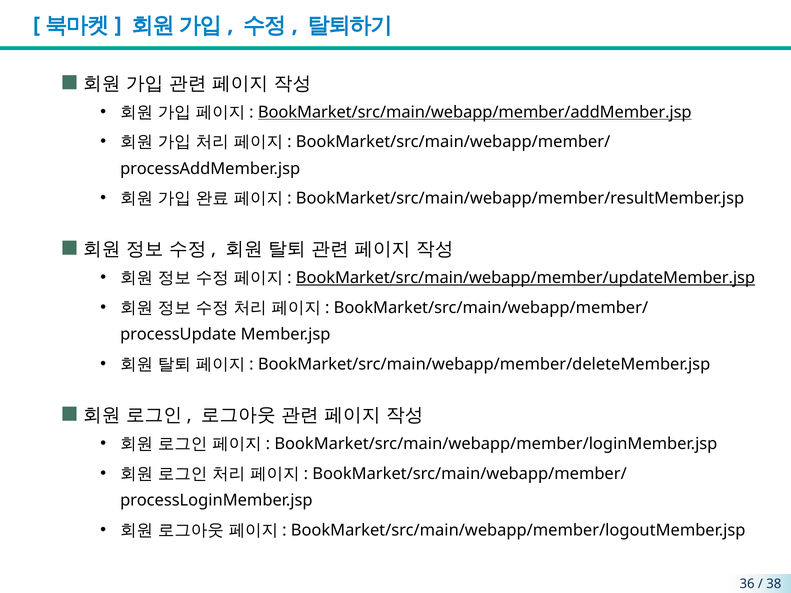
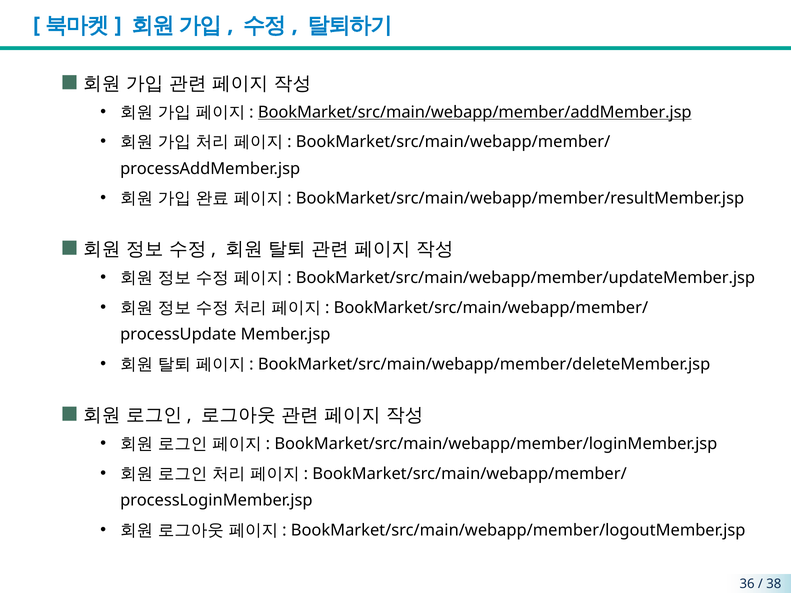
BookMarket/src/main/webapp/member/updateMember.jsp underline: present -> none (525, 278)
